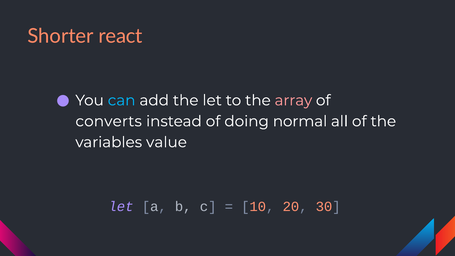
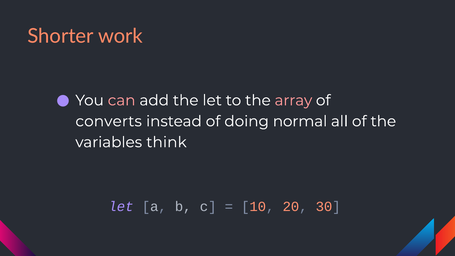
react: react -> work (120, 36)
can colour: light blue -> pink (122, 100)
value: value -> think (166, 142)
